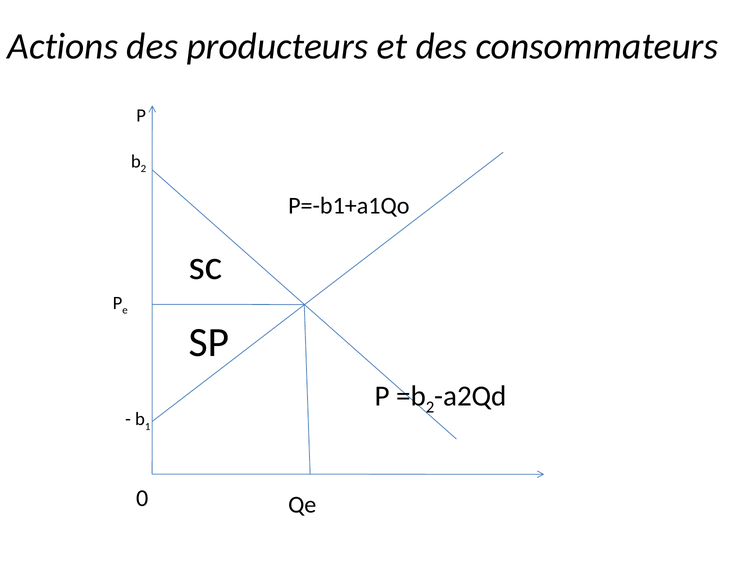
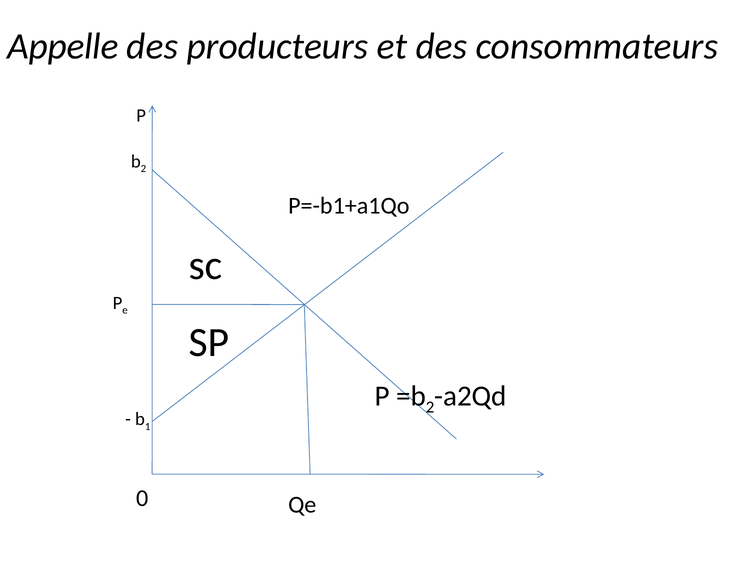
Actions: Actions -> Appelle (63, 47)
